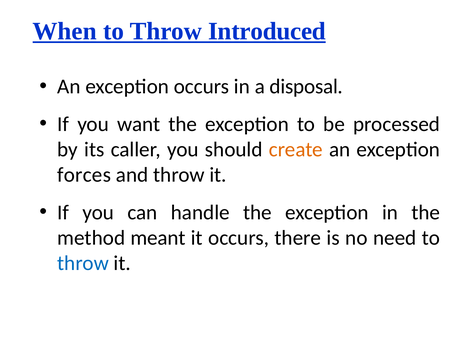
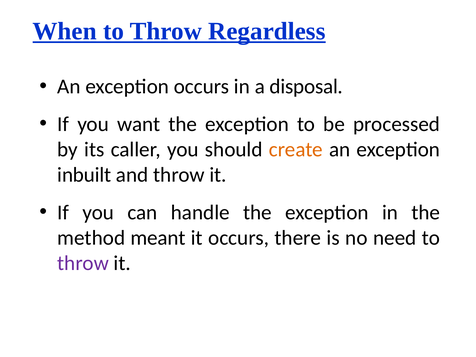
Introduced: Introduced -> Regardless (267, 31)
forces: forces -> inbuilt (84, 175)
throw colour: blue -> purple (83, 263)
